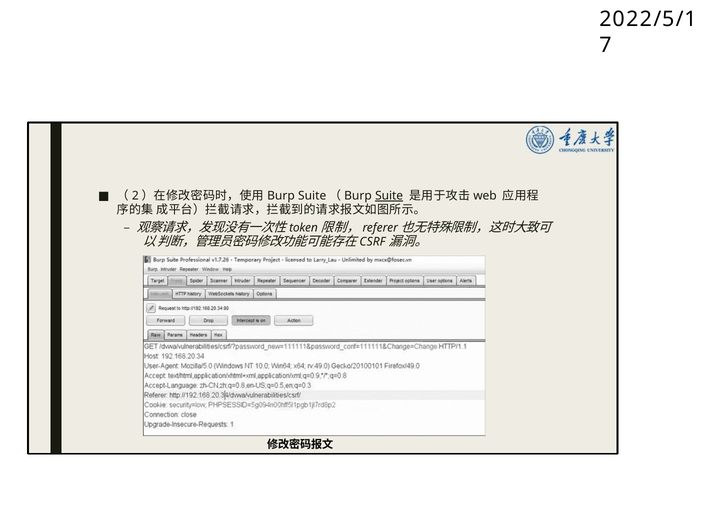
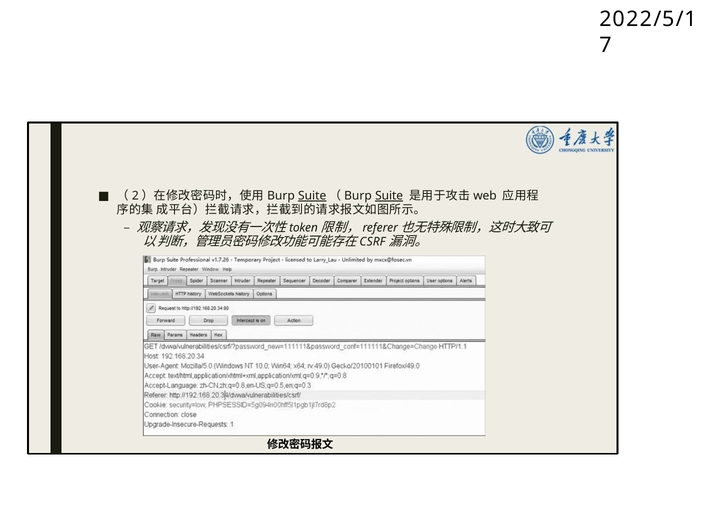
Suite underline: none -> present (312, 196)
